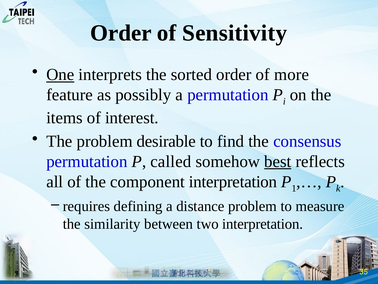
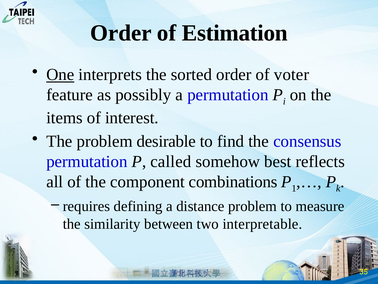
Sensitivity: Sensitivity -> Estimation (235, 33)
more: more -> voter (292, 75)
best underline: present -> none (278, 161)
component interpretation: interpretation -> combinations (233, 181)
two interpretation: interpretation -> interpretable (262, 224)
